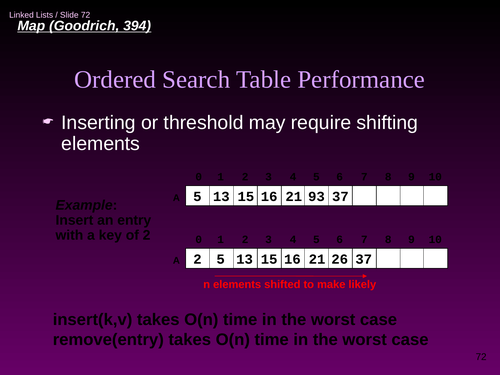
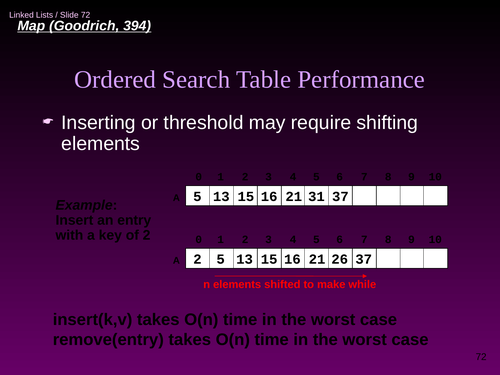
93: 93 -> 31 (316, 196)
likely: likely -> while (362, 285)
